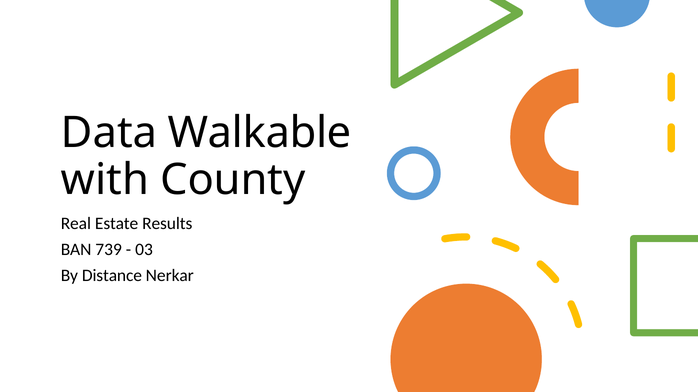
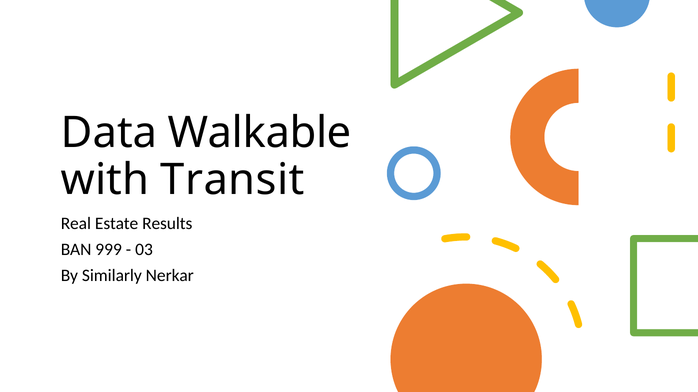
County: County -> Transit (233, 180)
739: 739 -> 999 (109, 250)
Distance: Distance -> Similarly (112, 276)
